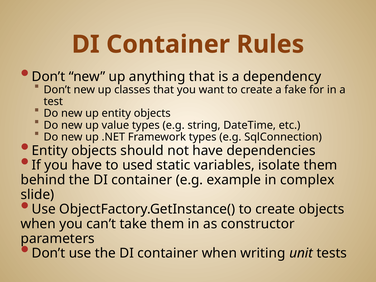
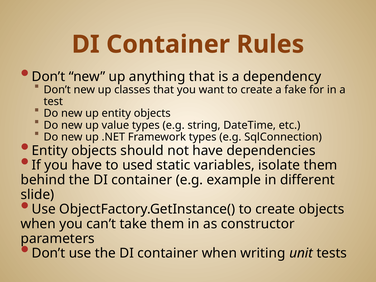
complex: complex -> different (307, 180)
